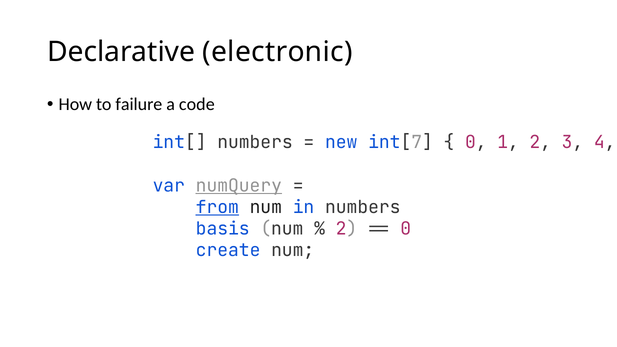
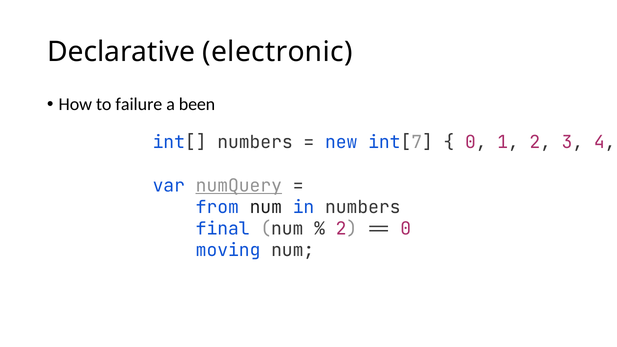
code: code -> been (197, 104)
from underline: present -> none (217, 207)
basis: basis -> final (223, 229)
create: create -> moving (228, 251)
